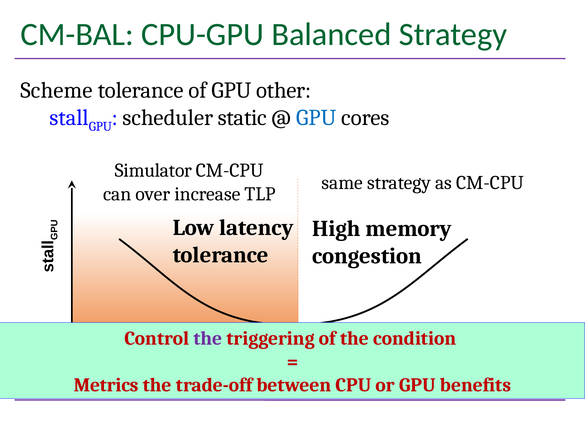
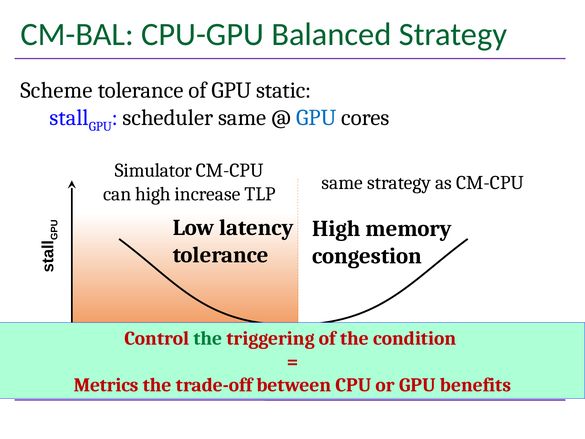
other: other -> static (284, 90)
scheduler static: static -> same (242, 118)
can over: over -> high (153, 194)
the colour: purple -> green (208, 338)
